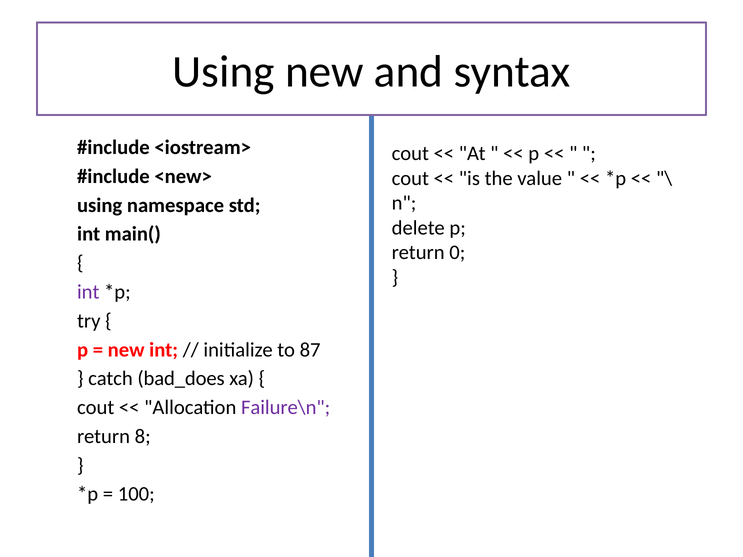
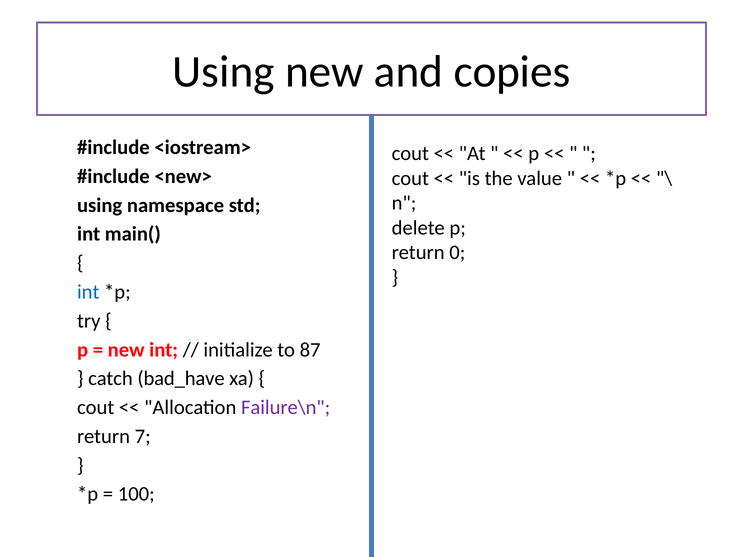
syntax: syntax -> copies (512, 72)
int colour: purple -> blue (88, 292)
bad_does: bad_does -> bad_have (181, 379)
8: 8 -> 7 (143, 437)
